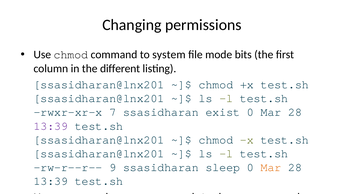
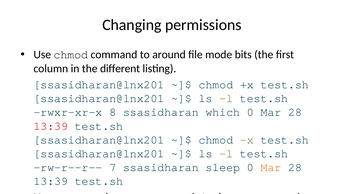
system: system -> around (169, 55)
7: 7 -> 8 (113, 112)
ssasidharan exist: exist -> which (223, 112)
13:39 colour: purple -> red (51, 126)
9: 9 -> 7 (113, 167)
